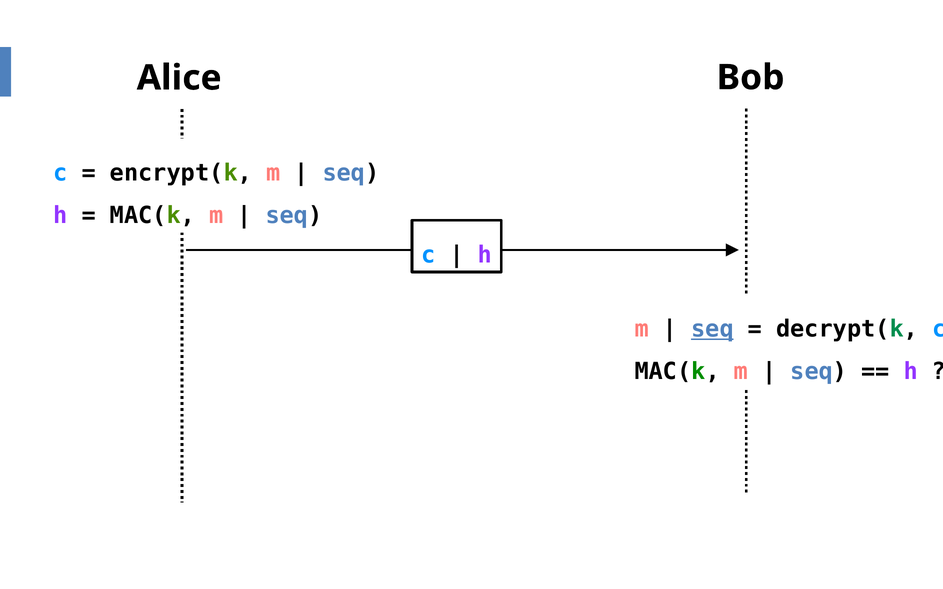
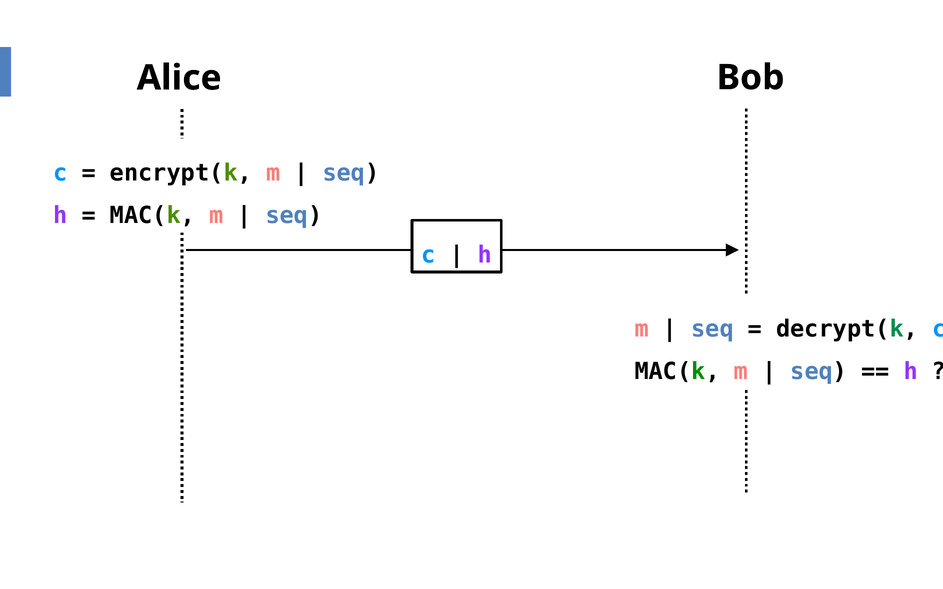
seq underline: present -> none (712, 329)
